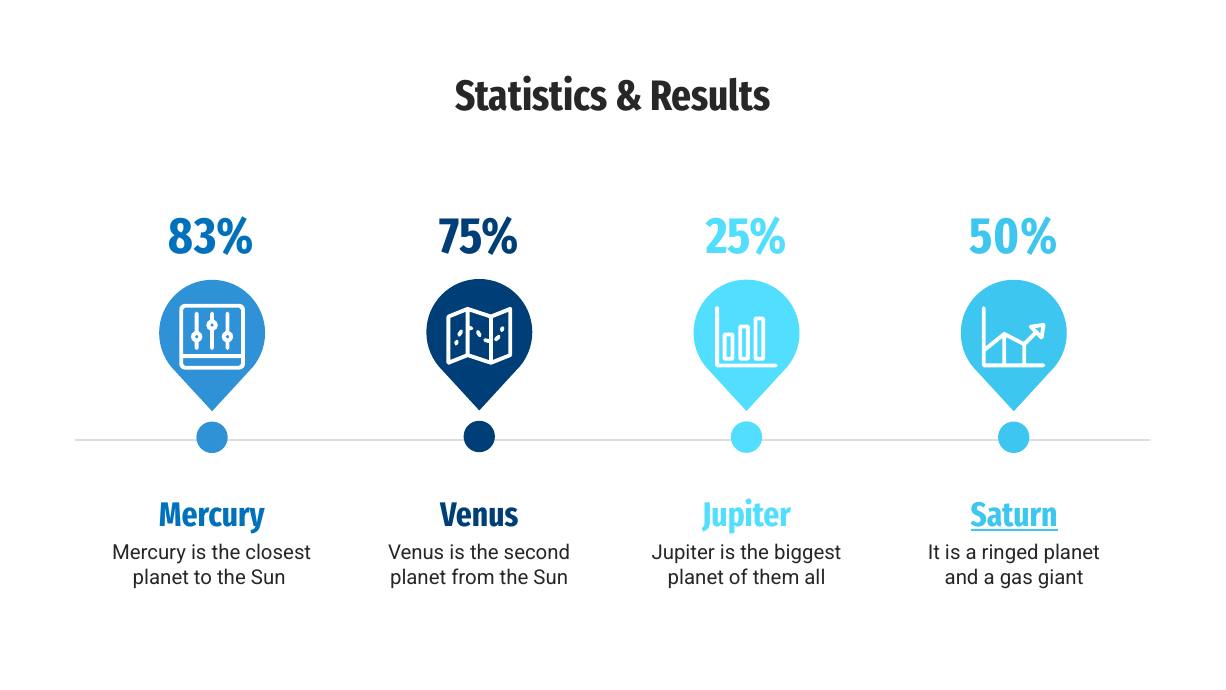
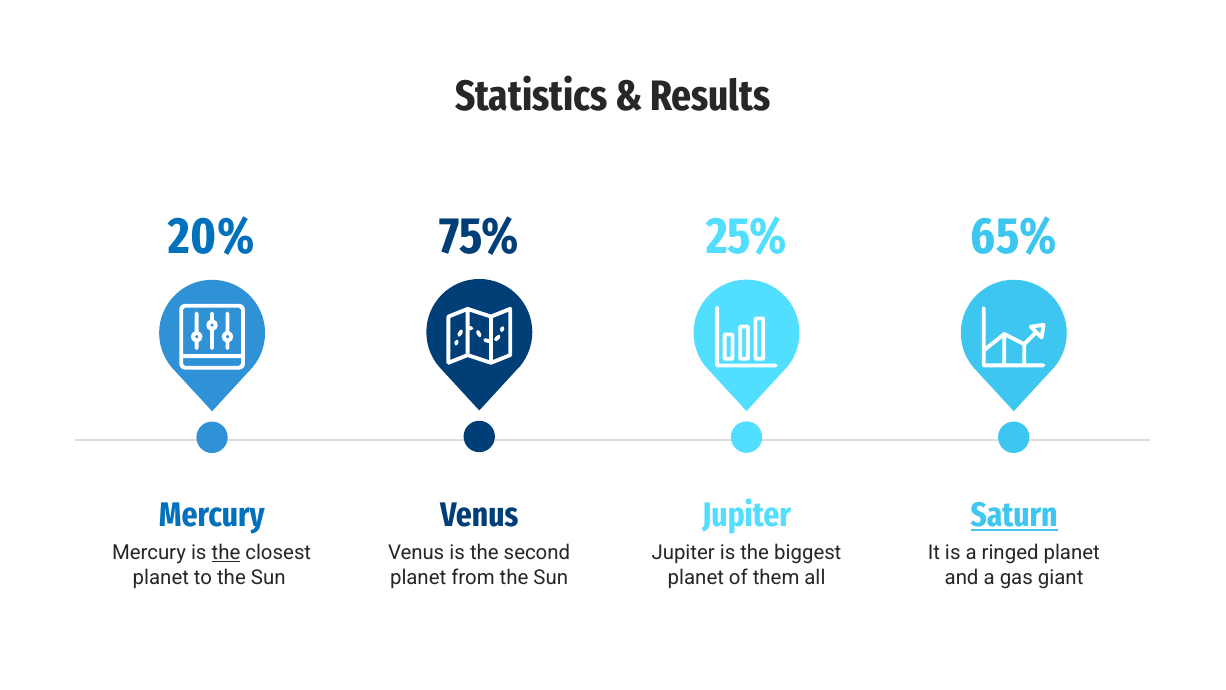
83%: 83% -> 20% (212, 236)
50%: 50% -> 65% (1014, 236)
the underline: none -> present (226, 552)
